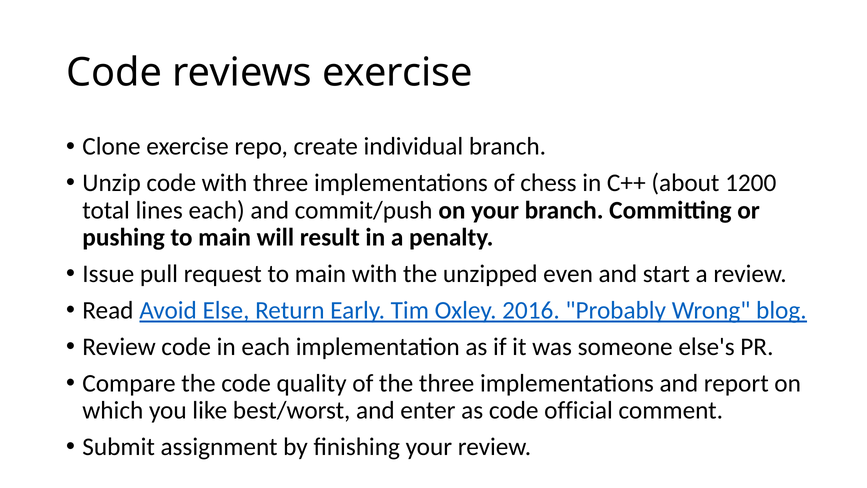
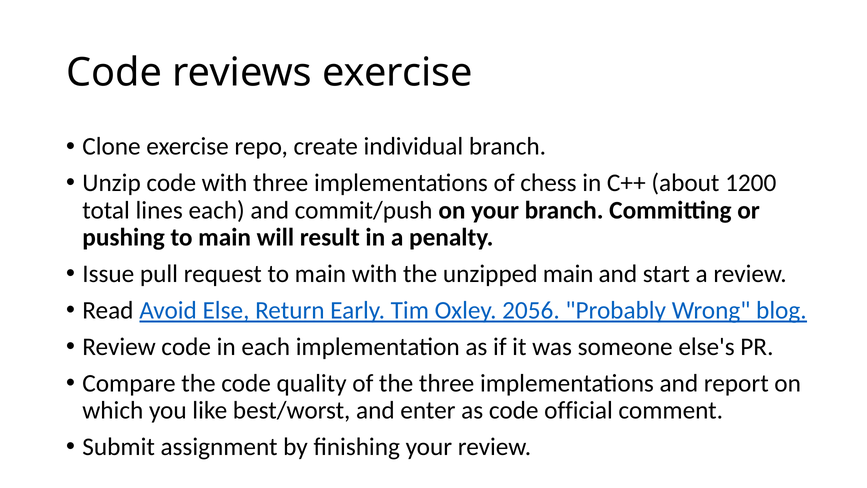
unzipped even: even -> main (568, 274)
2016: 2016 -> 2056 (531, 310)
